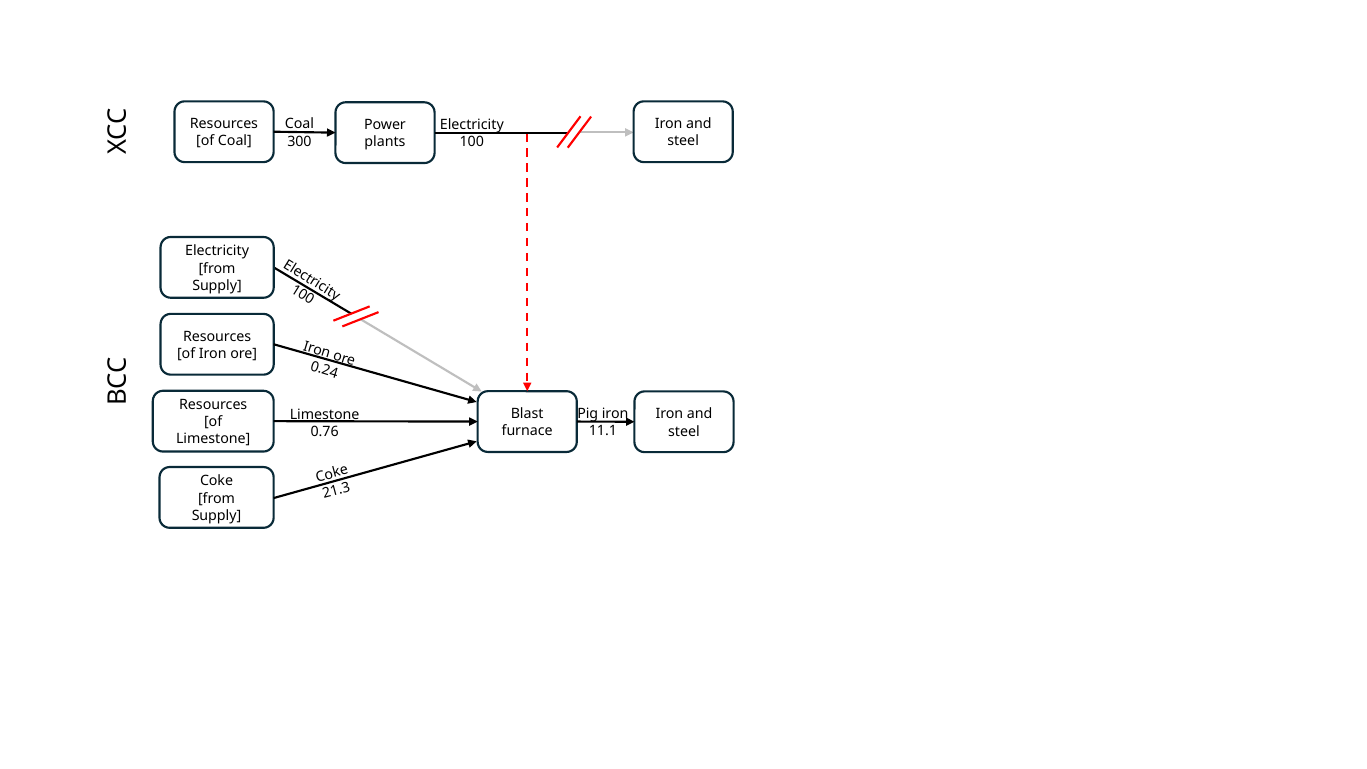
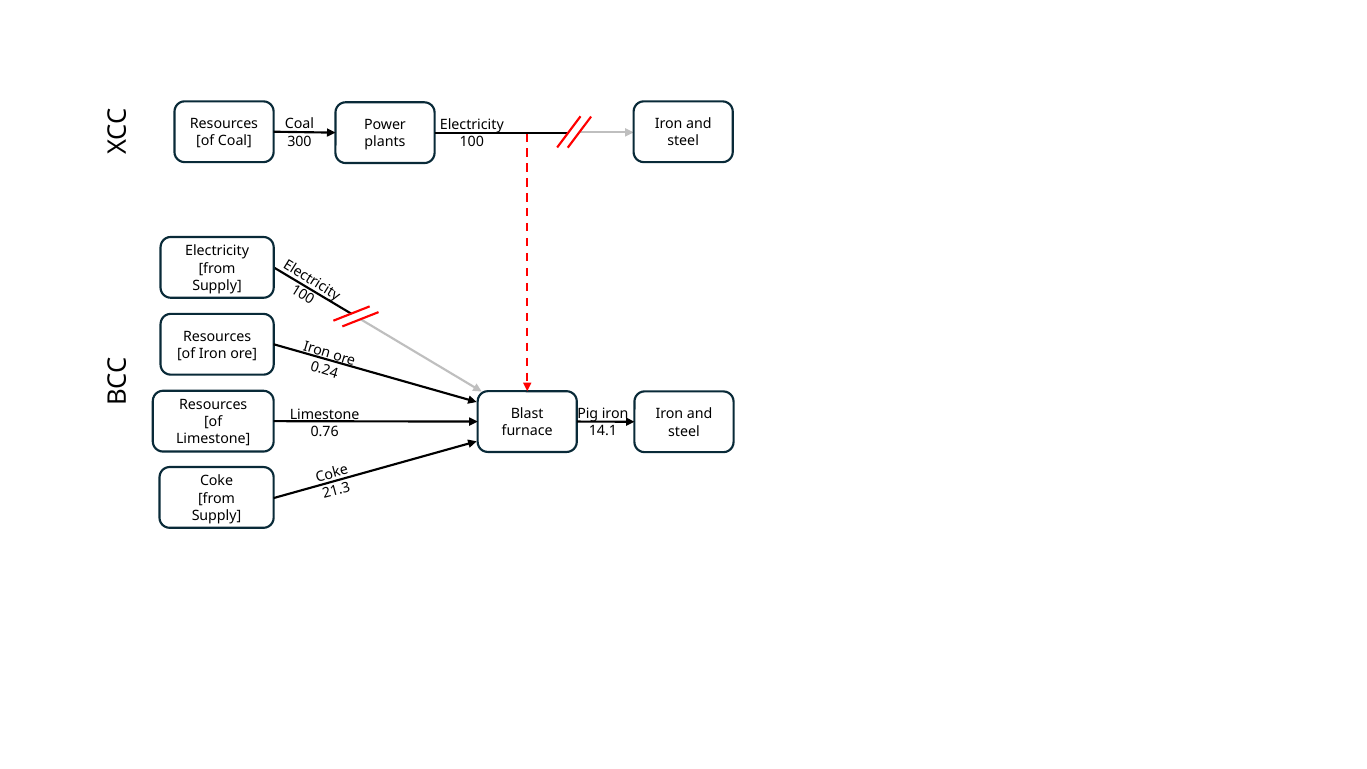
11.1: 11.1 -> 14.1 (603, 431)
